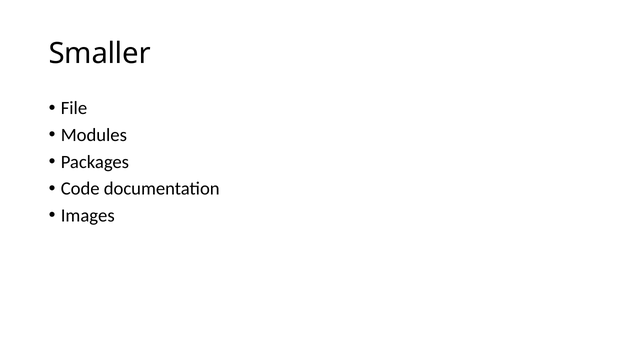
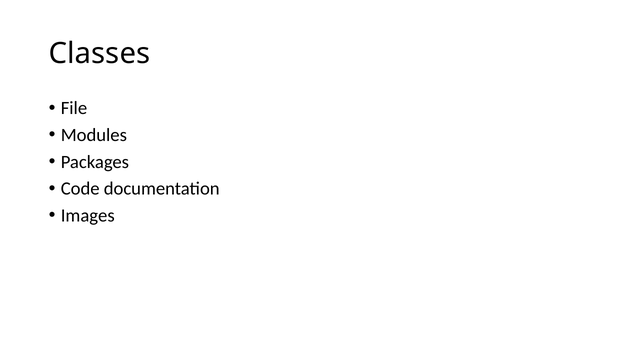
Smaller: Smaller -> Classes (99, 54)
